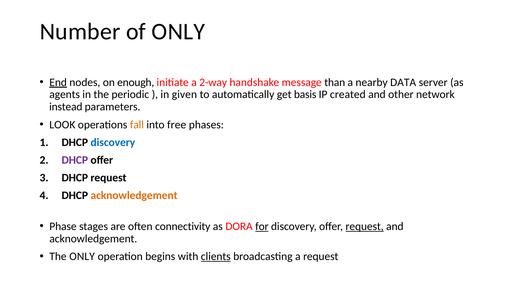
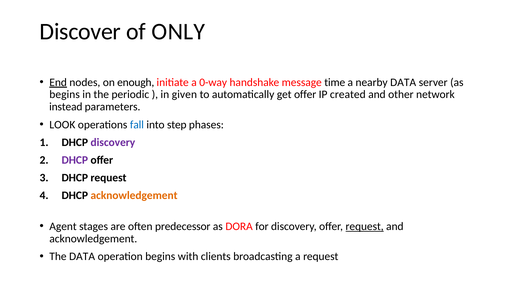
Number: Number -> Discover (80, 32)
2-way: 2-way -> 0-way (213, 82)
than: than -> time (335, 82)
agents: agents -> begins (65, 94)
get basis: basis -> offer (305, 94)
fall colour: orange -> blue (137, 124)
free: free -> step (177, 124)
discovery colour: blue -> purple (113, 142)
Phase: Phase -> Agent (63, 226)
connectivity: connectivity -> predecessor (183, 226)
for underline: present -> none (262, 226)
The ONLY: ONLY -> DATA (82, 256)
clients underline: present -> none (216, 256)
